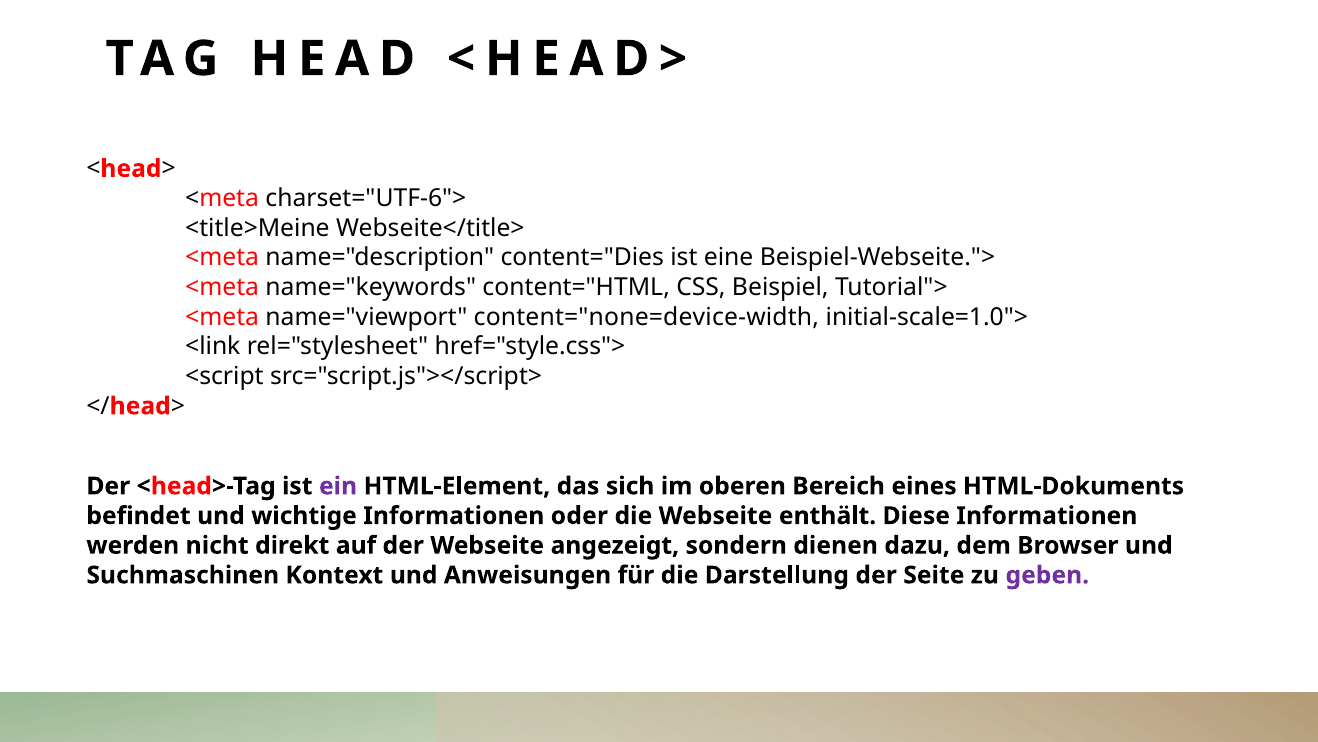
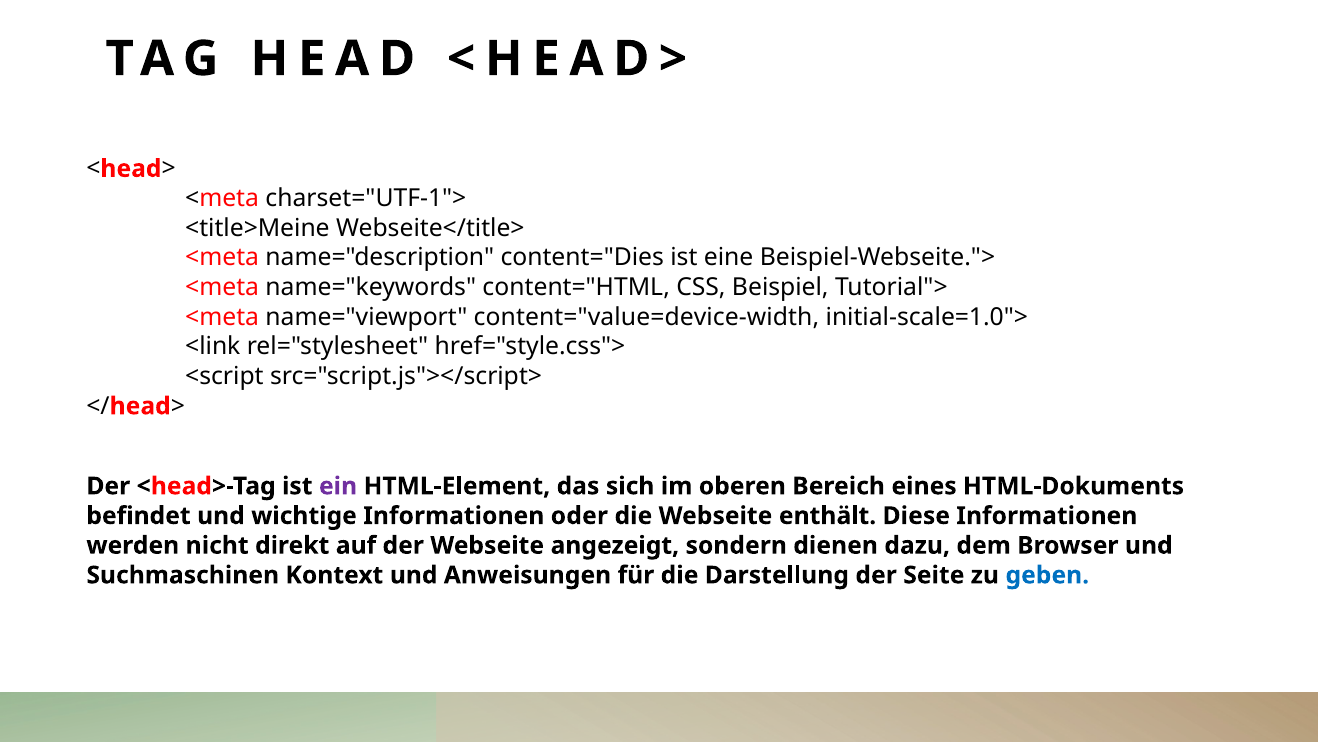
charset="UTF-6">: charset="UTF-6"> -> charset="UTF-1"> (366, 198)
content="none=device-width: content="none=device-width -> content="value=device-width (646, 317)
geben colour: purple -> blue (1047, 575)
